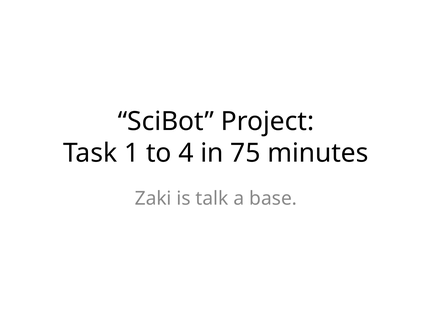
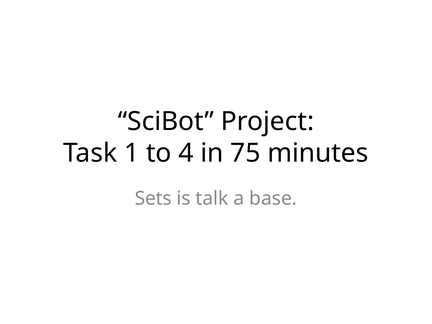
Zaki: Zaki -> Sets (153, 199)
